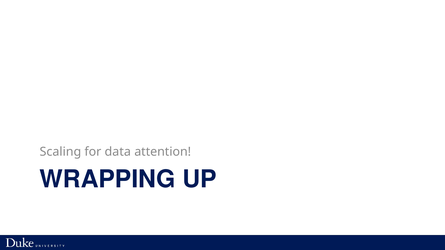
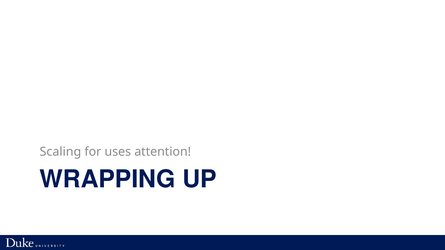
data: data -> uses (118, 152)
